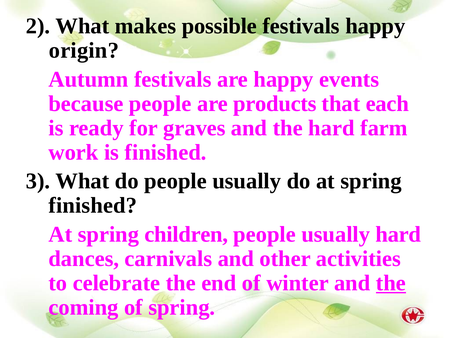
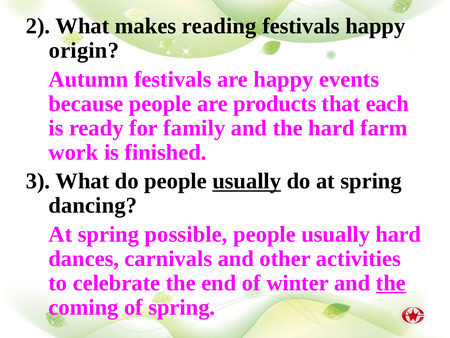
possible: possible -> reading (219, 26)
graves: graves -> family (194, 128)
usually underline: none -> present (247, 181)
finished: finished -> dancing (93, 205)
children: children -> possible (186, 234)
